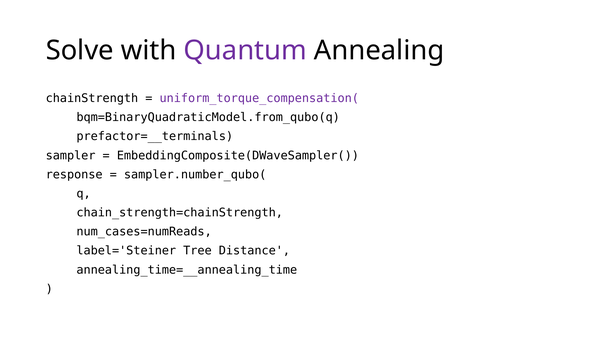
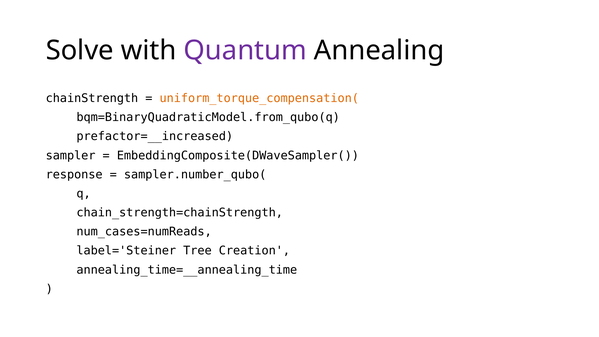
uniform_torque_compensation( colour: purple -> orange (259, 98)
prefactor=__terminals: prefactor=__terminals -> prefactor=__increased (155, 136)
Distance: Distance -> Creation (254, 251)
